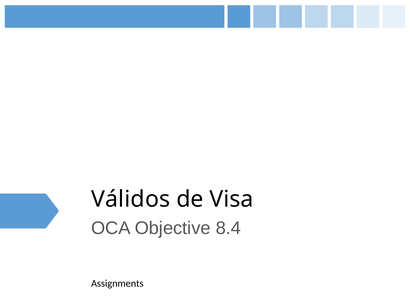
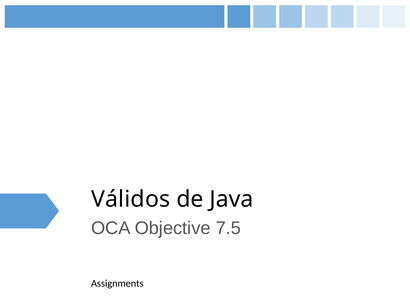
Visa: Visa -> Java (232, 200)
8.4: 8.4 -> 7.5 (228, 228)
